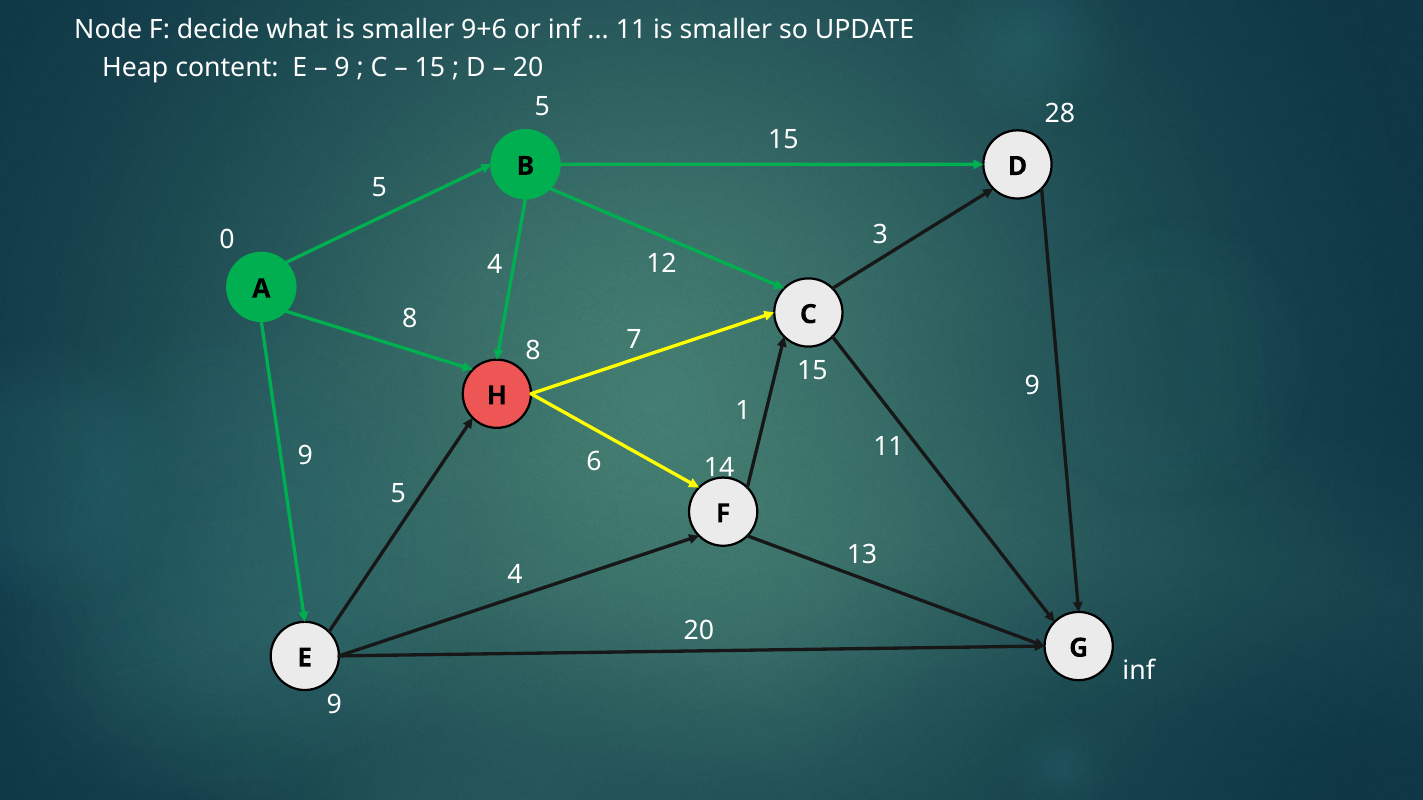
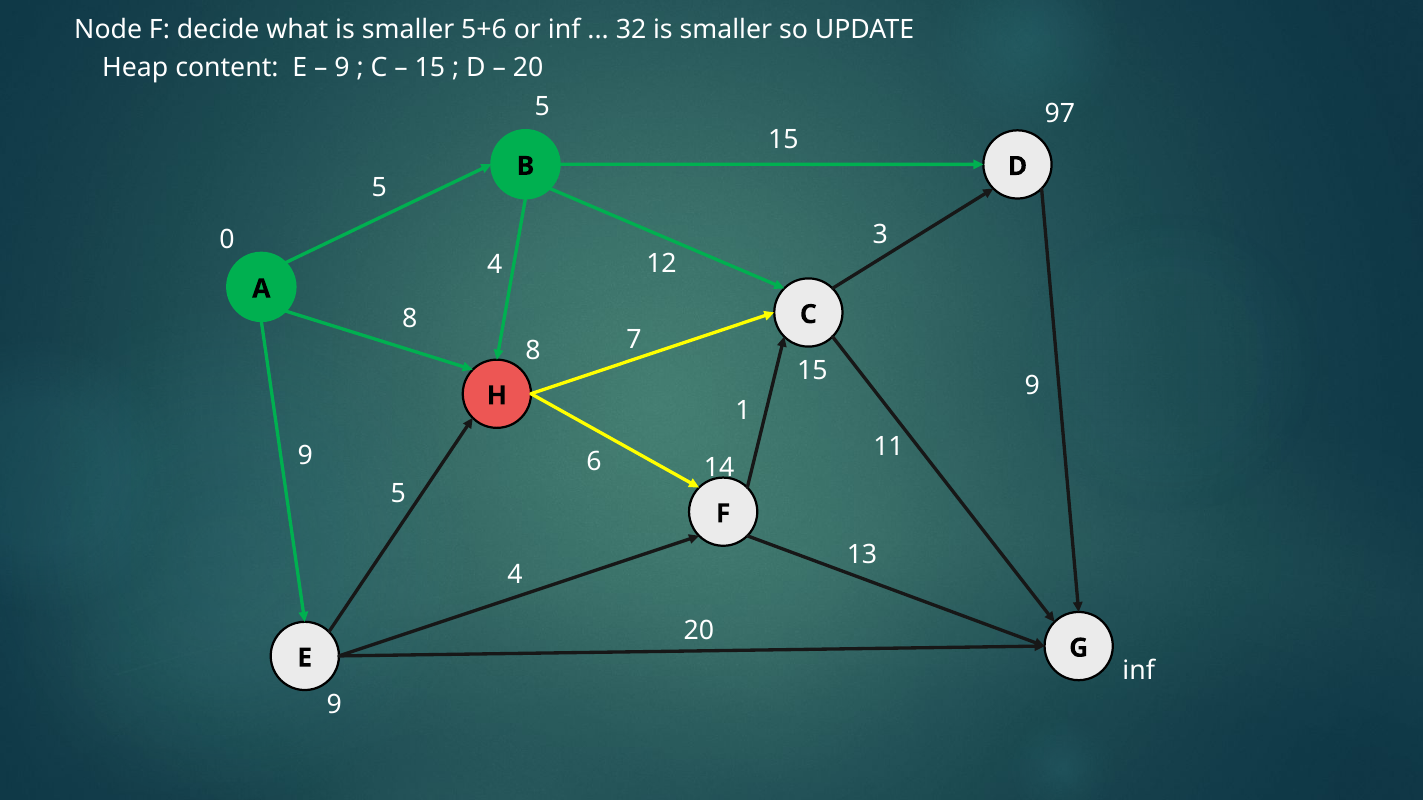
9+6: 9+6 -> 5+6 (484, 30)
11: 11 -> 32 (631, 30)
28: 28 -> 97 (1060, 113)
